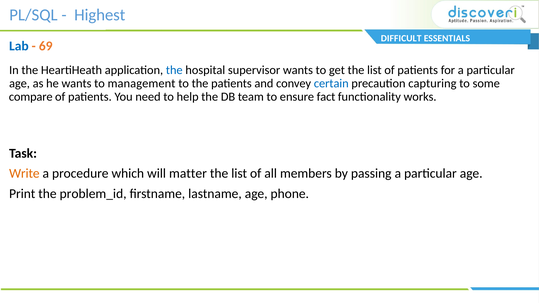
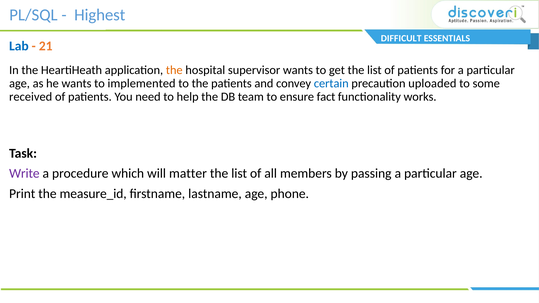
69: 69 -> 21 (46, 46)
the colour: blue -> orange (174, 70)
management: management -> implemented (142, 83)
capturing: capturing -> uploaded (432, 83)
compare: compare -> received (31, 97)
Write colour: orange -> purple (24, 174)
problem_id: problem_id -> measure_id (93, 194)
